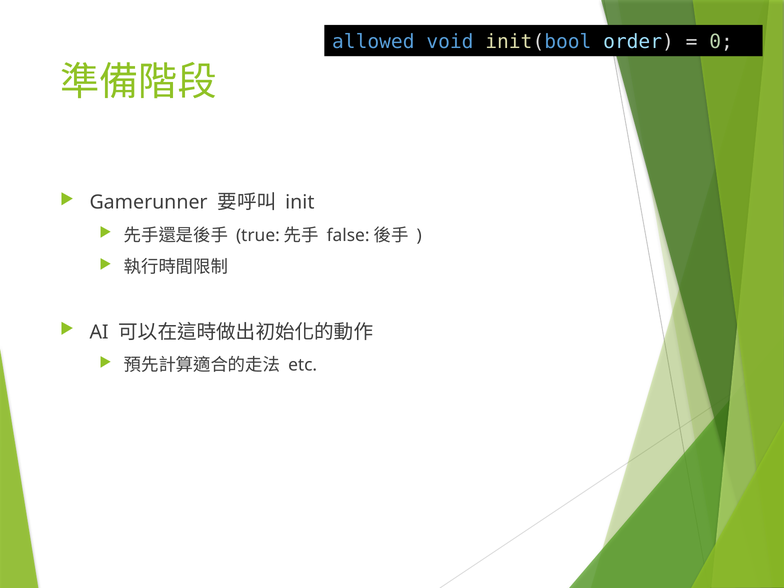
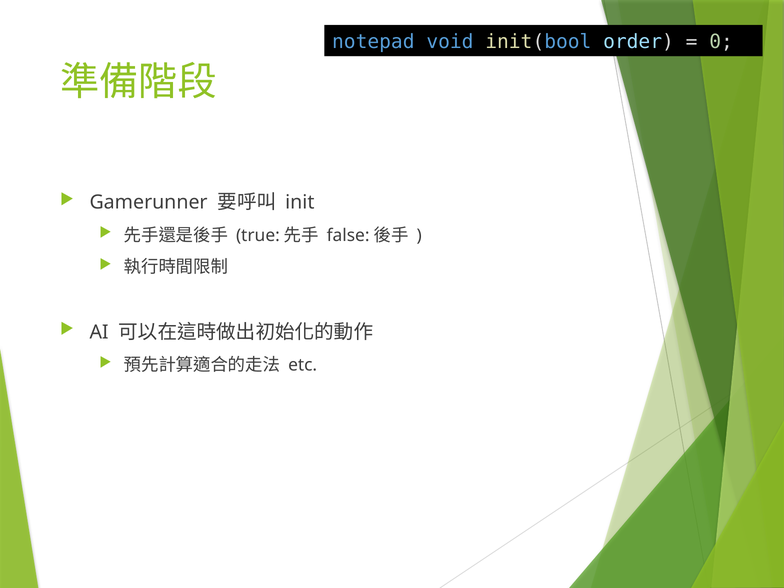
allowed: allowed -> notepad (373, 42)
